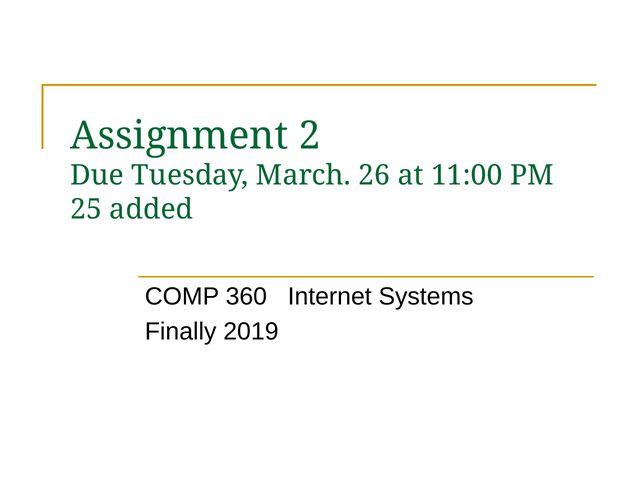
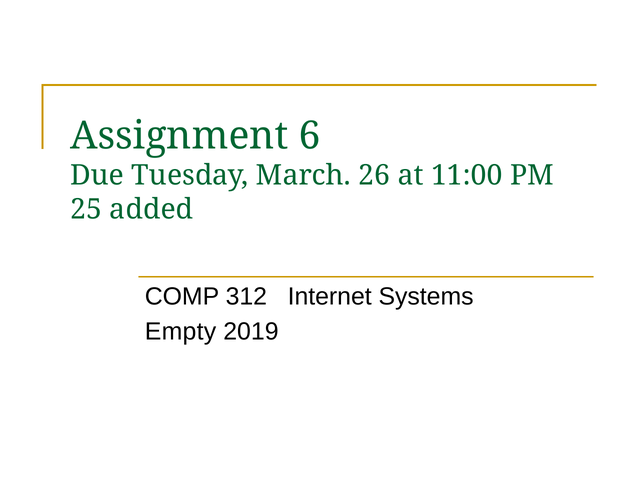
2: 2 -> 6 (309, 136)
360: 360 -> 312 (246, 297)
Finally: Finally -> Empty (181, 332)
